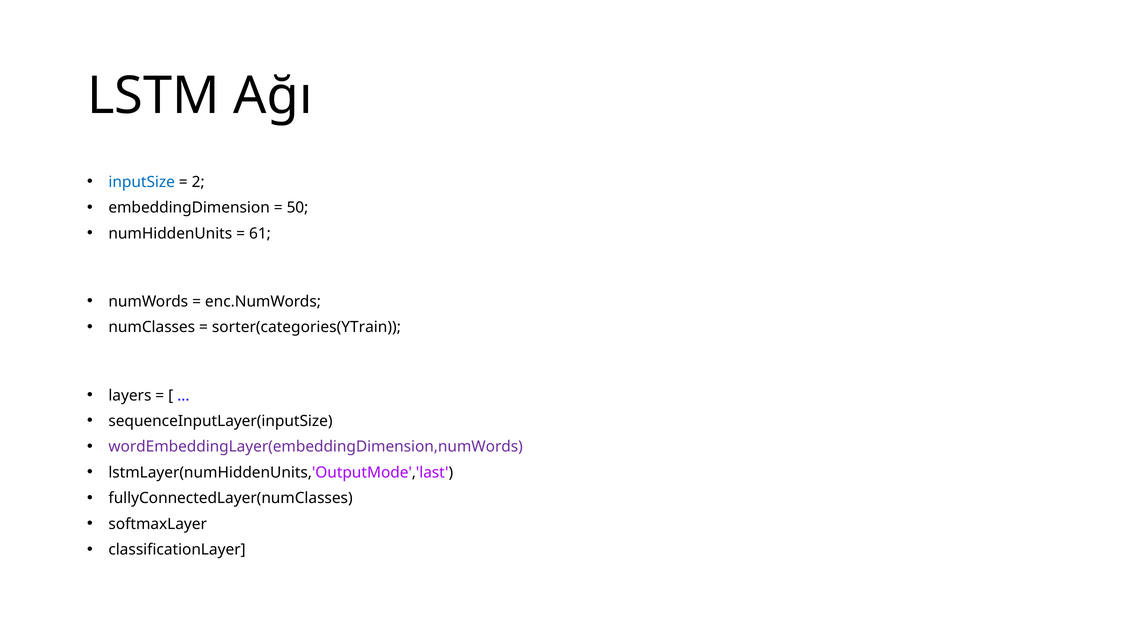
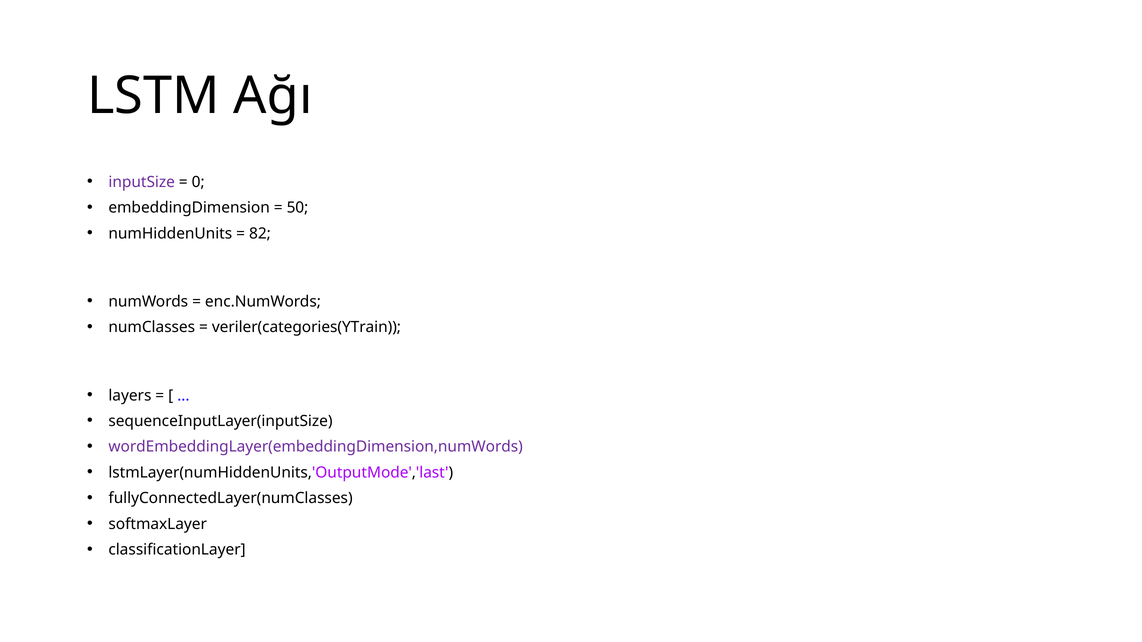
inputSize colour: blue -> purple (142, 182)
2: 2 -> 0 (198, 182)
61: 61 -> 82 (260, 234)
sorter(categories(YTrain: sorter(categories(YTrain -> veriler(categories(YTrain (306, 328)
